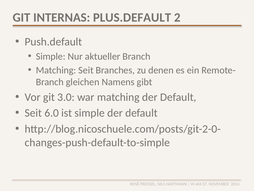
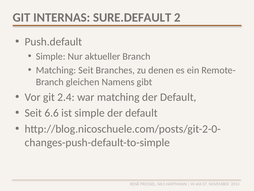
PLUS.DEFAULT: PLUS.DEFAULT -> SURE.DEFAULT (132, 17)
3.0: 3.0 -> 2.4 (66, 97)
6.0: 6.0 -> 6.6 (52, 113)
